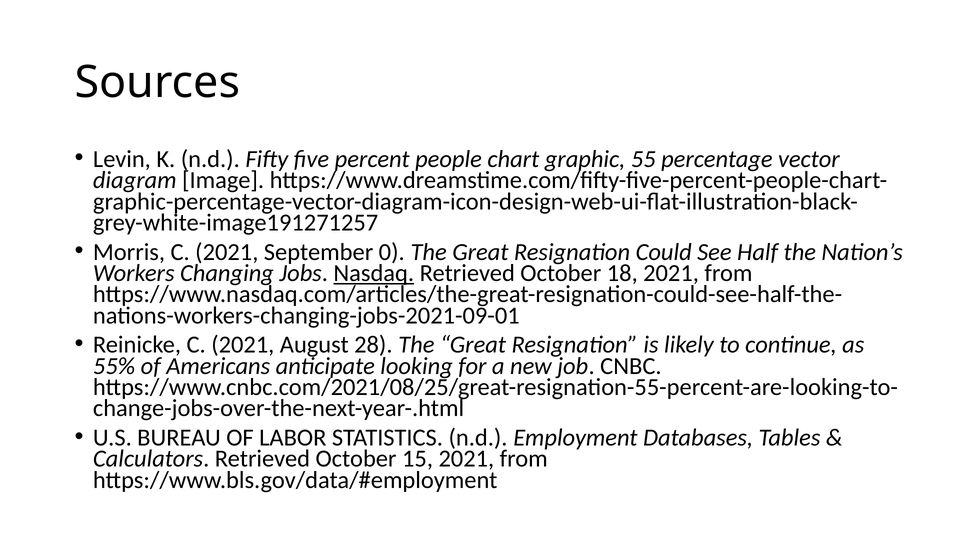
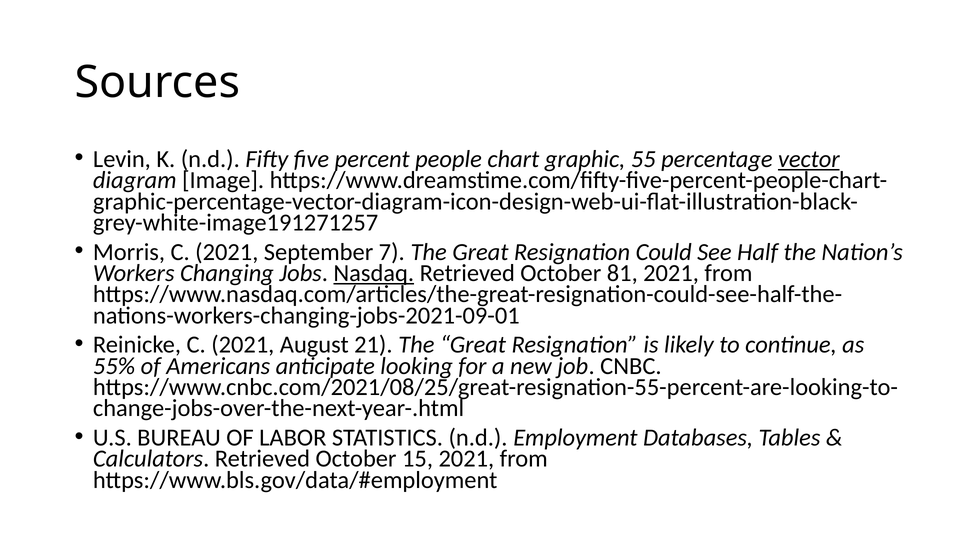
vector underline: none -> present (809, 159)
0: 0 -> 7 (392, 252)
18: 18 -> 81 (622, 273)
28: 28 -> 21 (373, 345)
